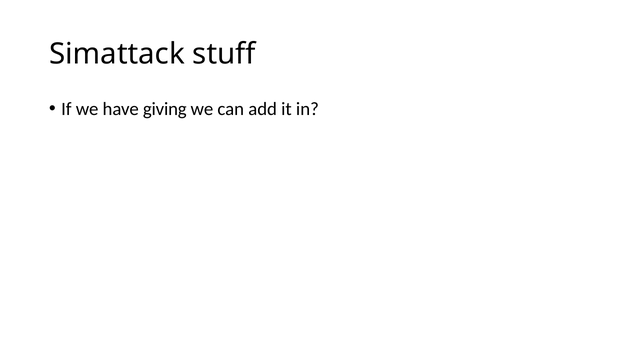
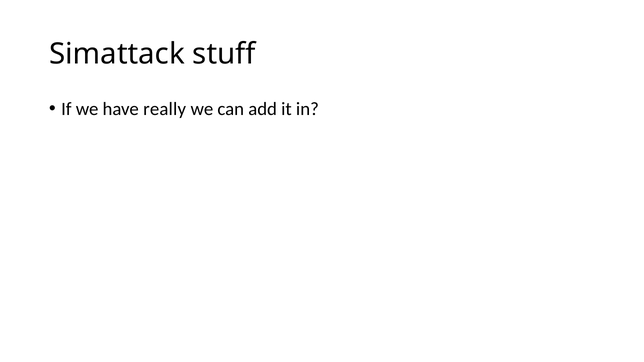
giving: giving -> really (165, 109)
